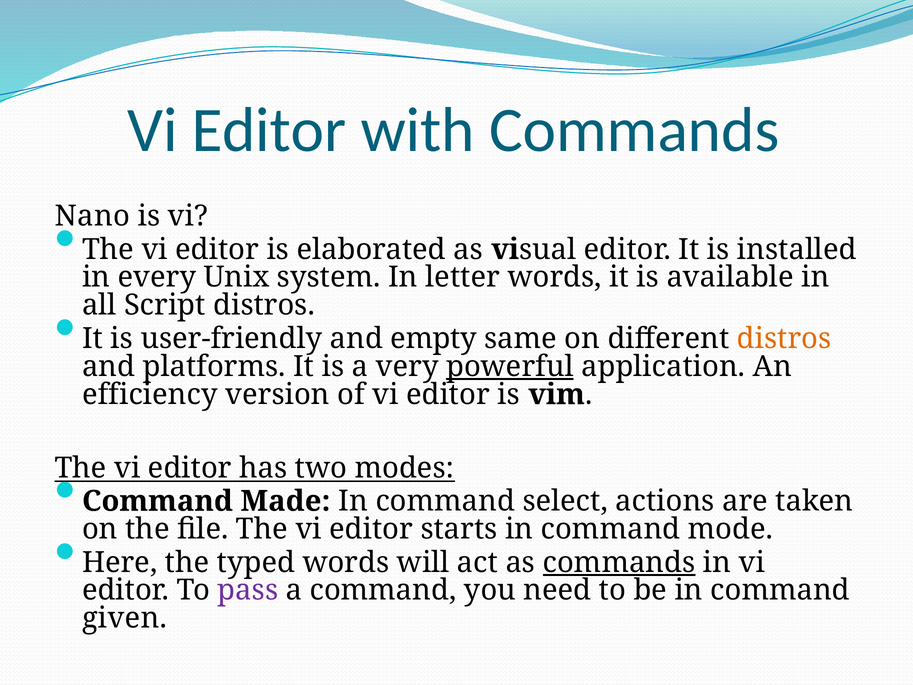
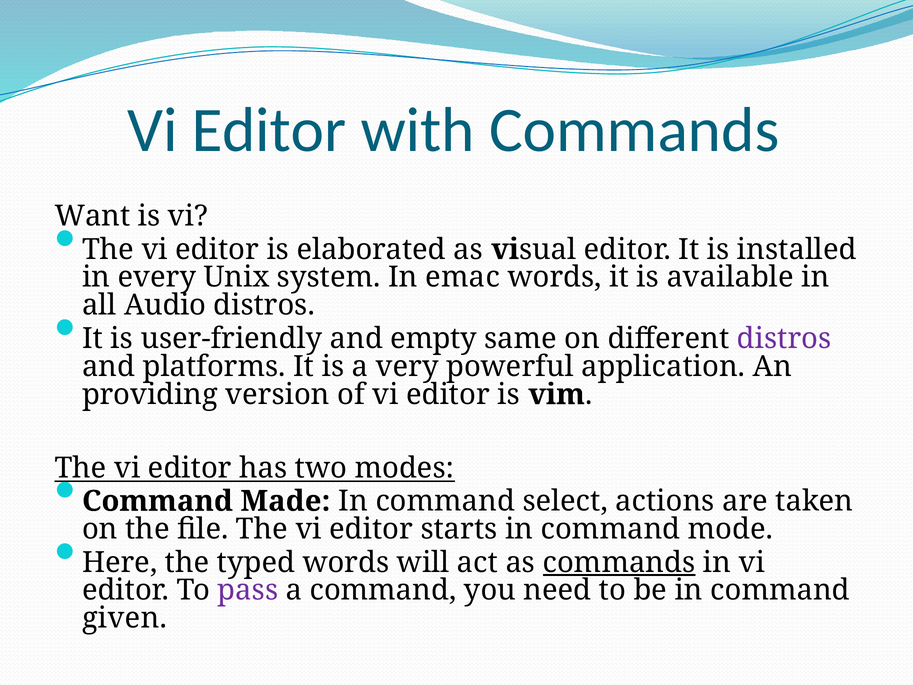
Nano: Nano -> Want (93, 216)
letter: letter -> emac (463, 277)
Script: Script -> Audio (165, 305)
distros colour: orange -> purple (784, 338)
powerful underline: present -> none (510, 366)
efficiency: efficiency -> providing (150, 394)
